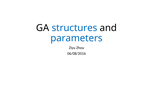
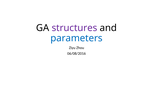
structures colour: blue -> purple (74, 28)
